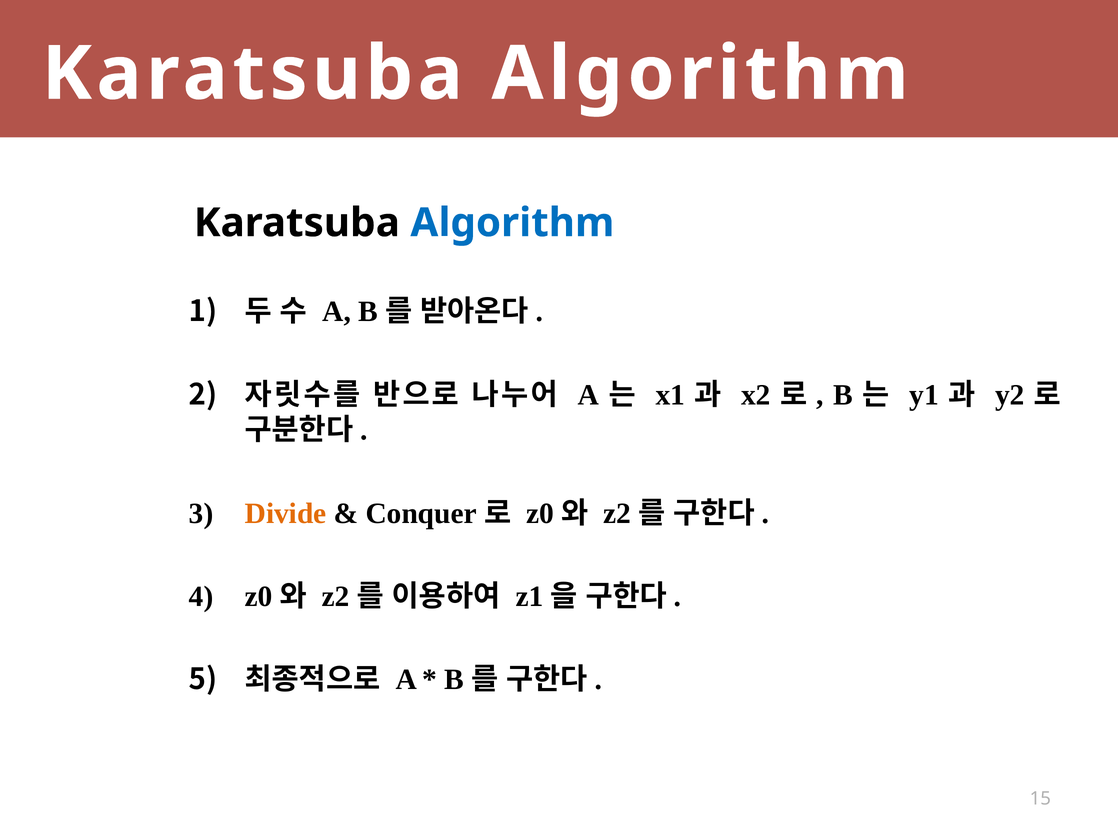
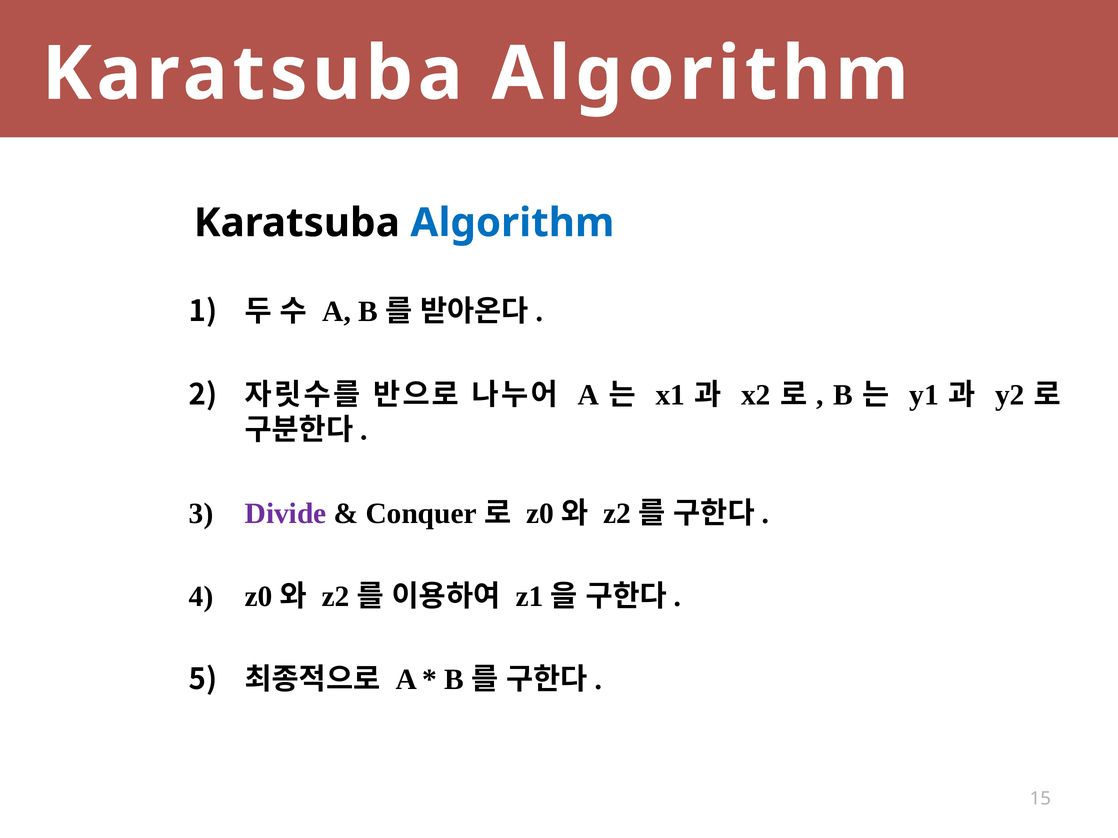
Divide colour: orange -> purple (286, 514)
